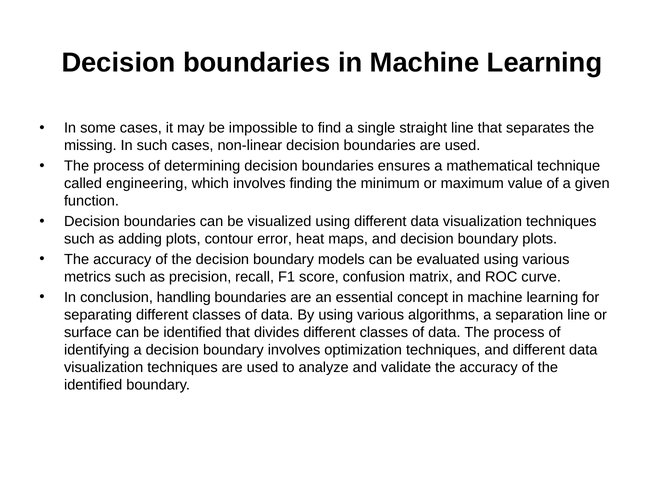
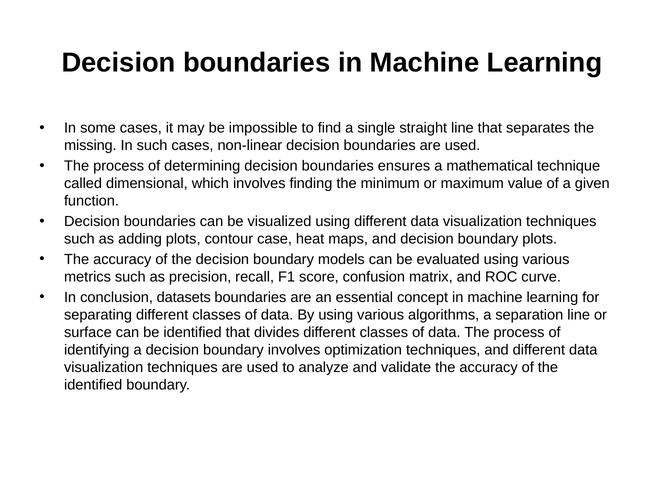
engineering: engineering -> dimensional (147, 183)
error: error -> case (275, 239)
handling: handling -> datasets (184, 297)
